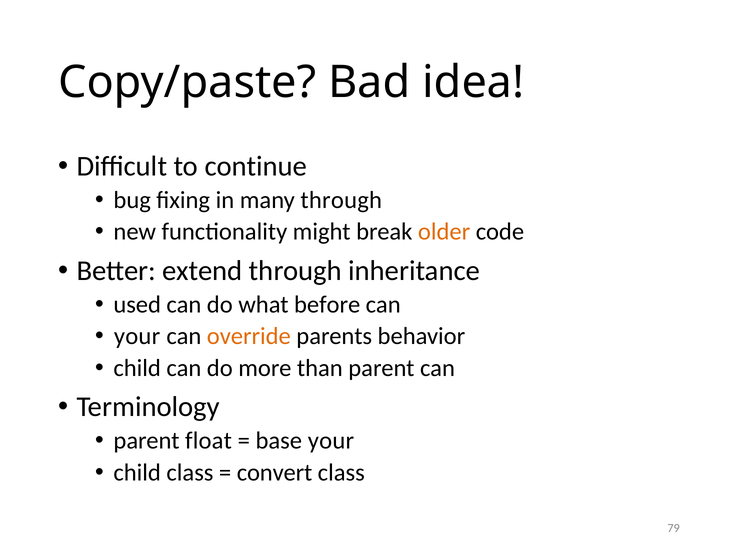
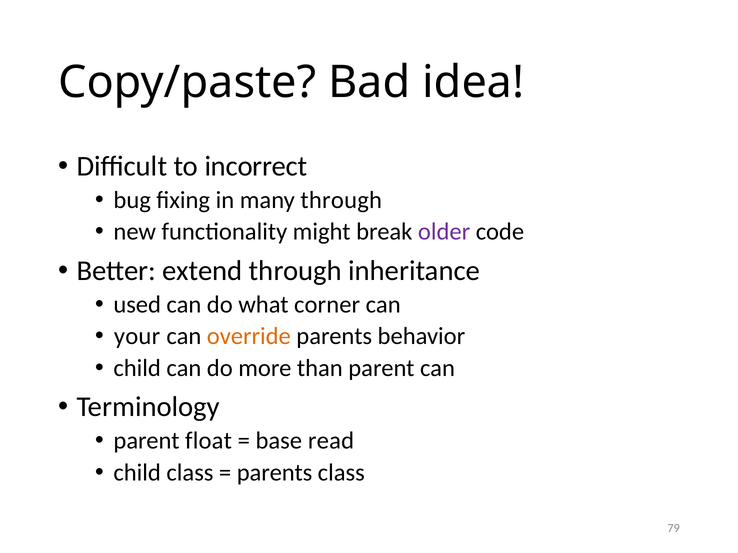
continue: continue -> incorrect (256, 166)
older colour: orange -> purple (444, 232)
before: before -> corner (327, 305)
base your: your -> read (331, 441)
convert: convert -> parents (275, 473)
